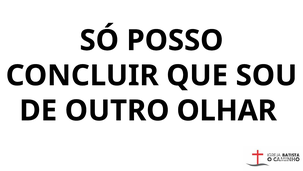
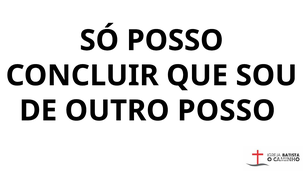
OUTRO OLHAR: OLHAR -> POSSO (226, 111)
